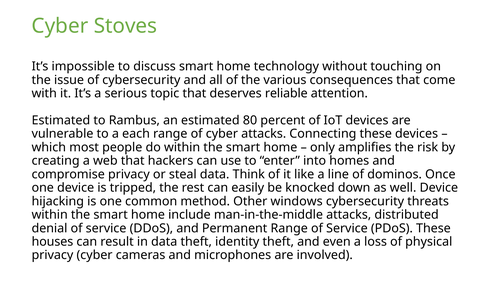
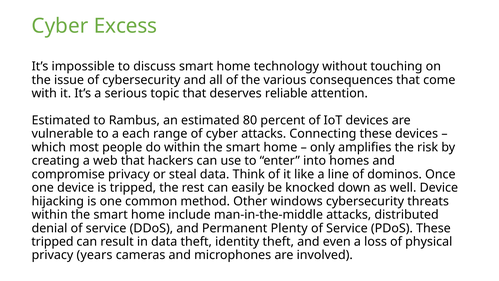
Stoves: Stoves -> Excess (126, 26)
Permanent Range: Range -> Plenty (289, 228)
houses: houses -> tripped (52, 241)
privacy cyber: cyber -> years (95, 255)
